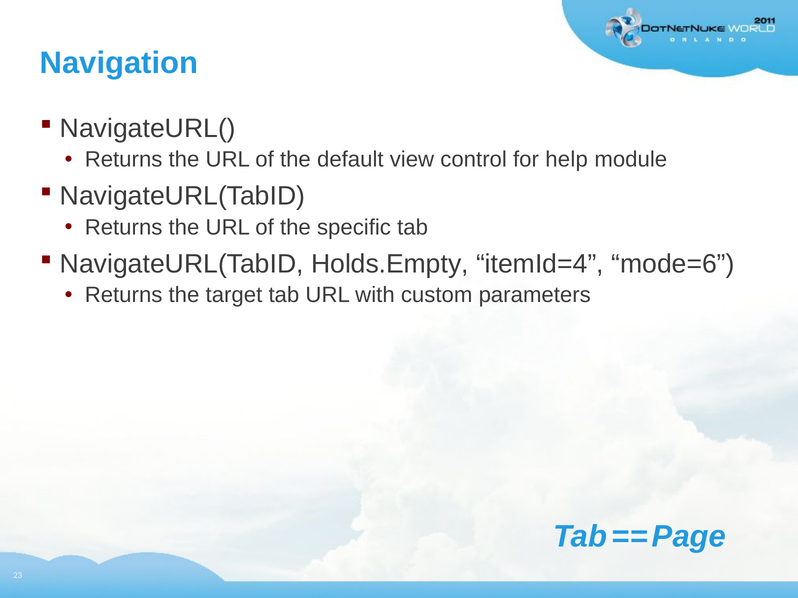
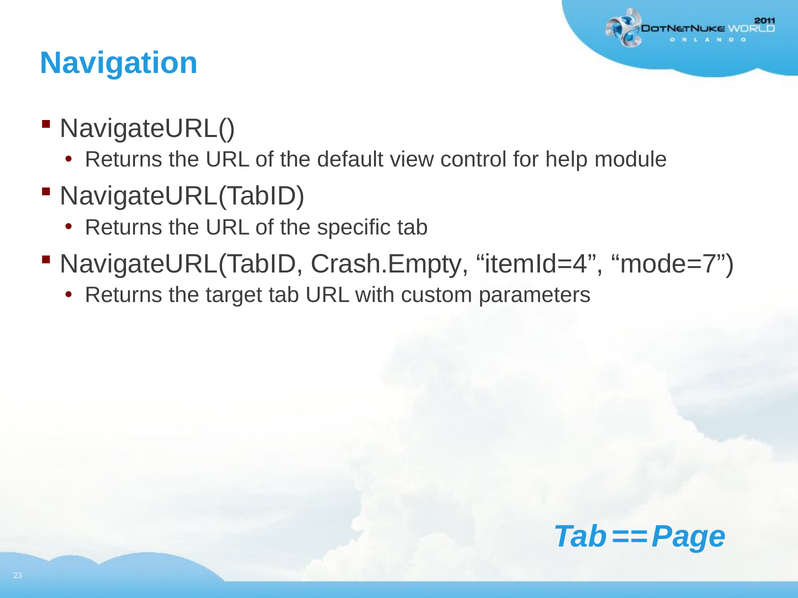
Holds.Empty: Holds.Empty -> Crash.Empty (390, 264)
mode=6: mode=6 -> mode=7 (673, 264)
